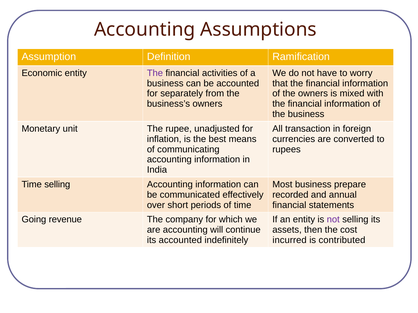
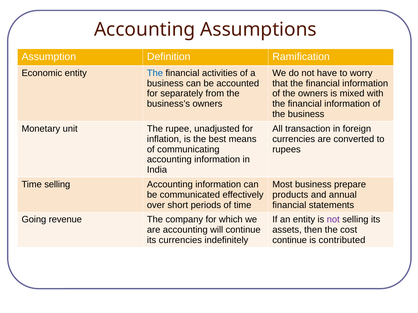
The colour: purple -> blue (155, 73)
recorded: recorded -> products (290, 195)
its accounted: accounted -> currencies (180, 240)
incurred: incurred -> continue (290, 240)
